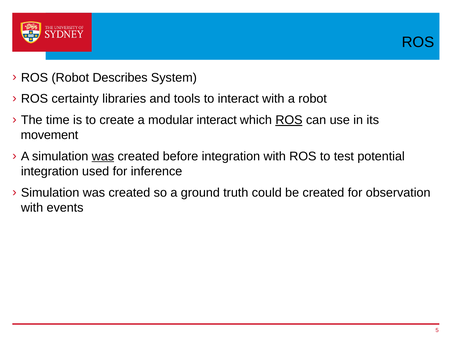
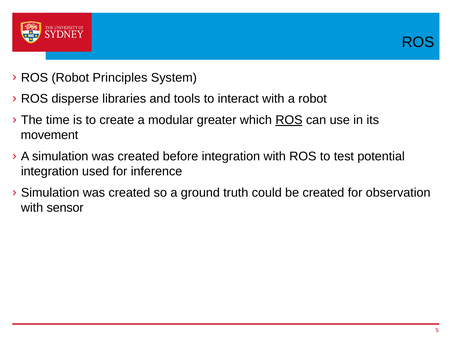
Describes: Describes -> Principles (120, 77)
certainty: certainty -> disperse (75, 99)
modular interact: interact -> greater (217, 120)
was underline: present -> none (103, 156)
events: events -> sensor (65, 207)
